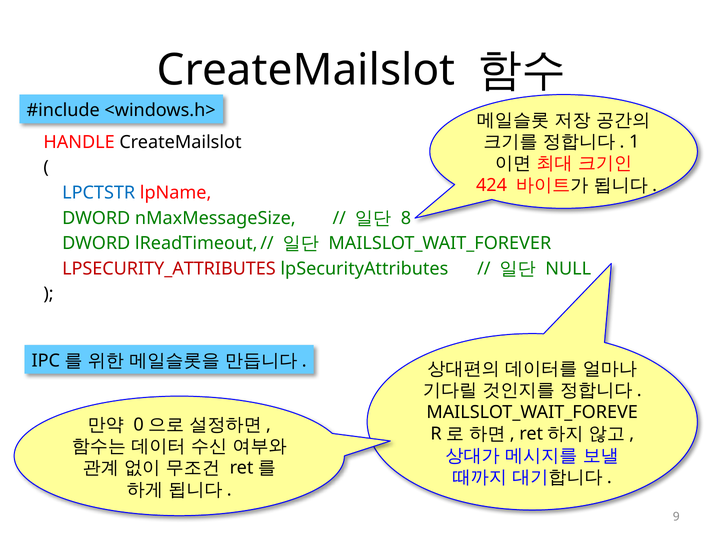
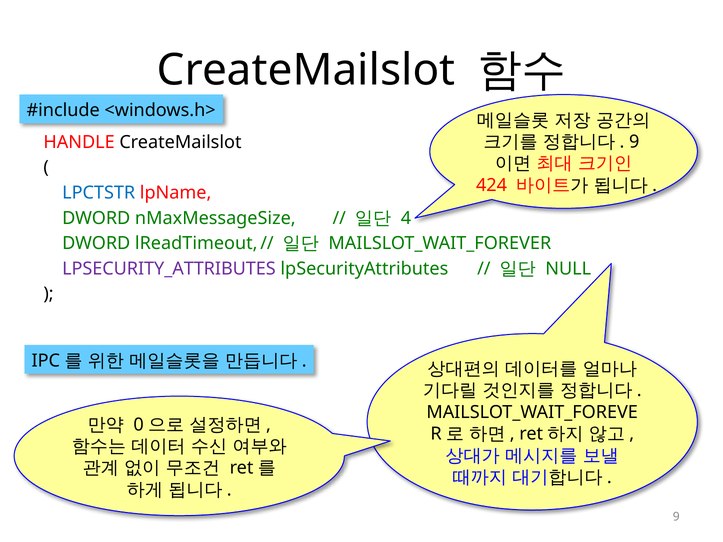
1: 1 -> 9 (634, 142)
8: 8 -> 4 (406, 218)
LPSECURITY_ATTRIBUTES colour: red -> purple (169, 269)
